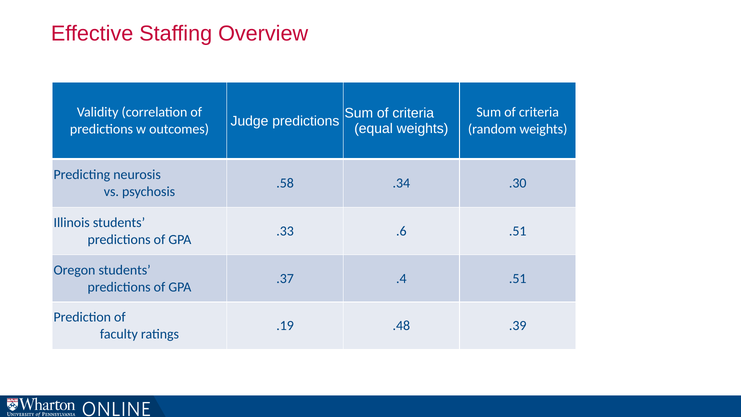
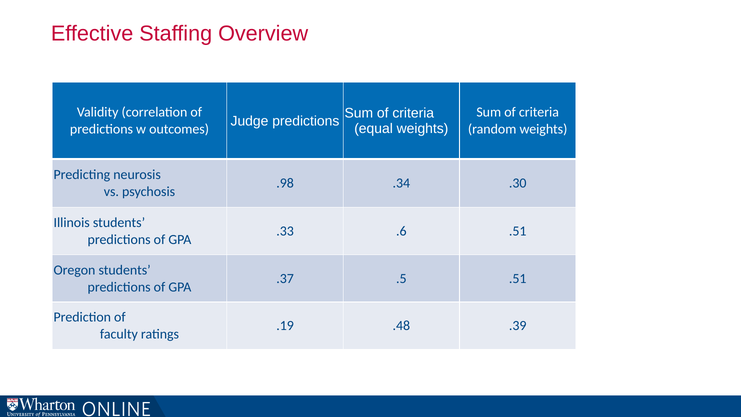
.58: .58 -> .98 (285, 183)
.4: .4 -> .5 (401, 278)
